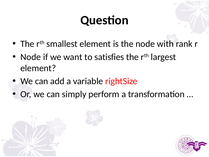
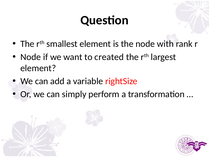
satisfies: satisfies -> created (109, 57)
